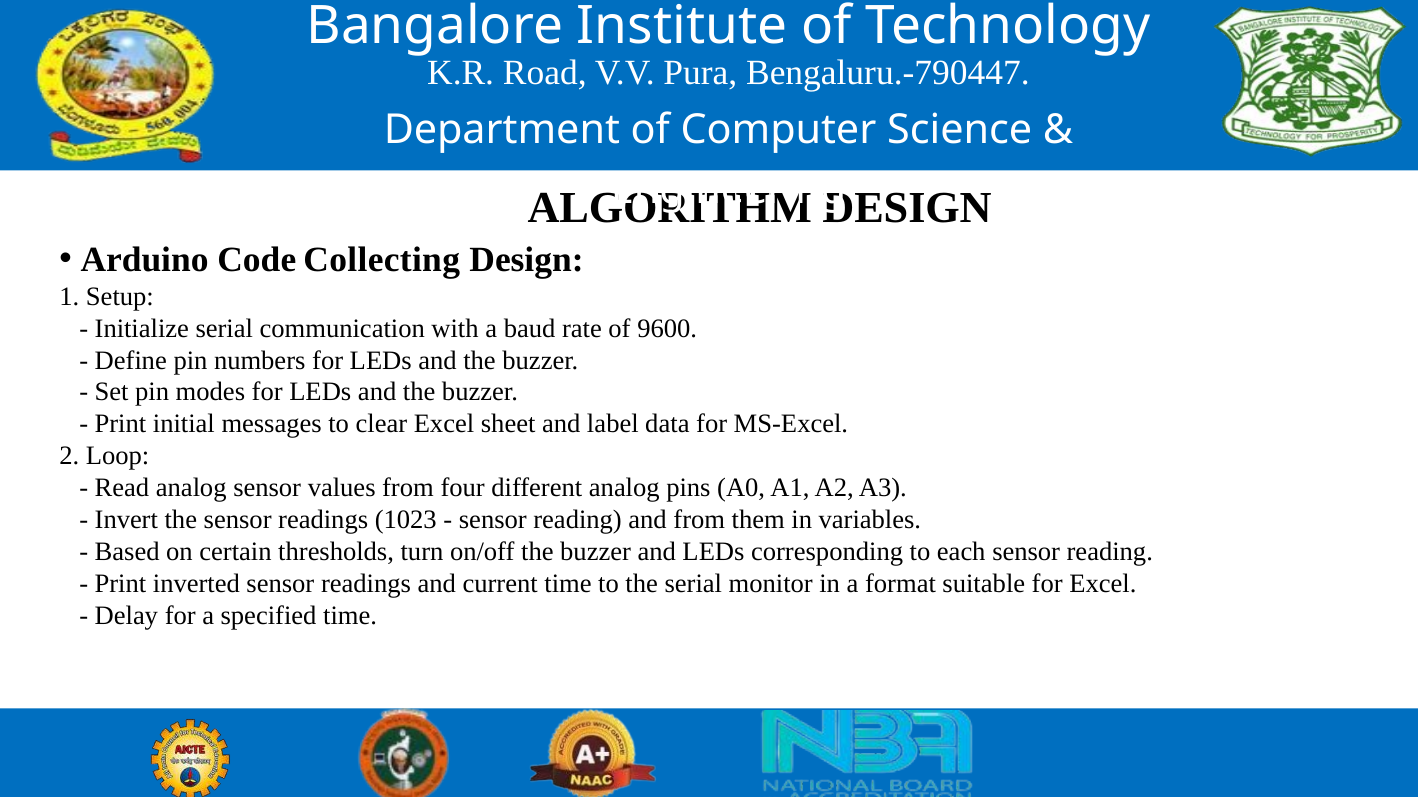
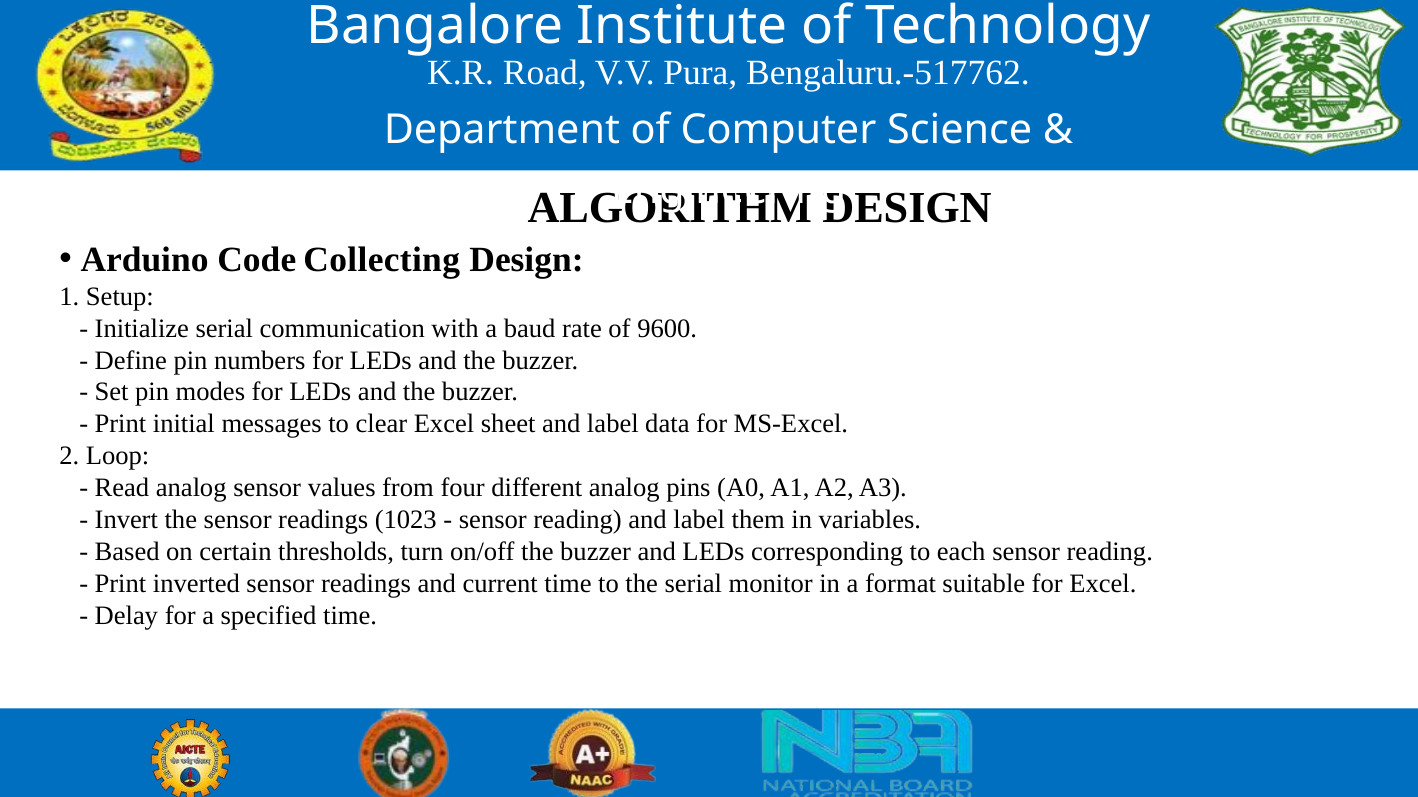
Bengaluru.-790447: Bengaluru.-790447 -> Bengaluru.-517762 (888, 72)
reading and from: from -> label (699, 520)
